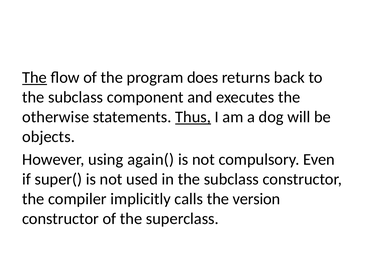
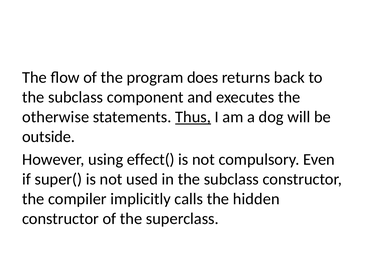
The underline: present -> none (35, 77)
objects: objects -> outside (49, 136)
again(: again( -> effect( (151, 159)
version: version -> hidden (256, 199)
